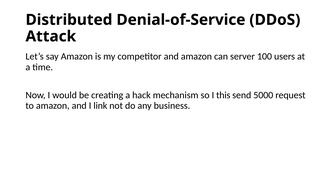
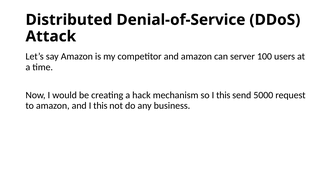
and I link: link -> this (100, 106)
